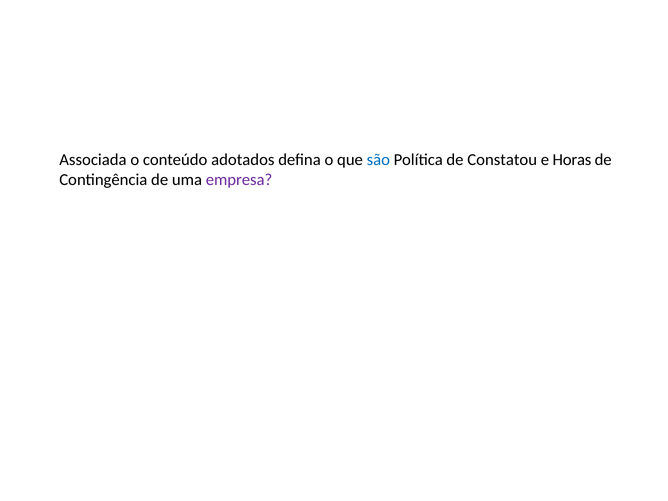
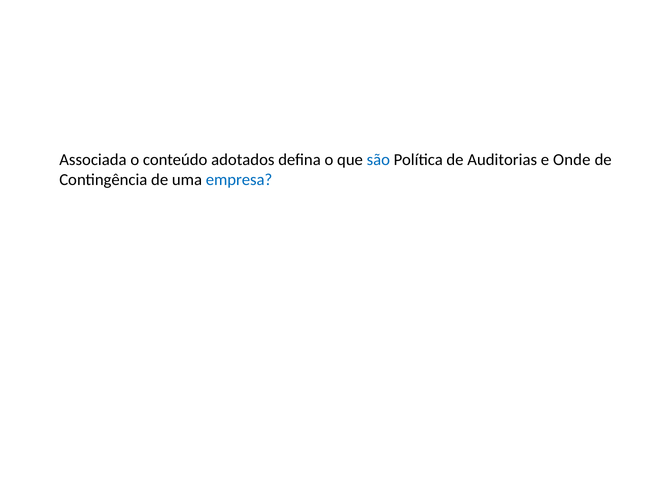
Constatou: Constatou -> Auditorias (502, 160)
Horas: Horas -> Onde (572, 160)
empresa colour: purple -> blue (239, 180)
